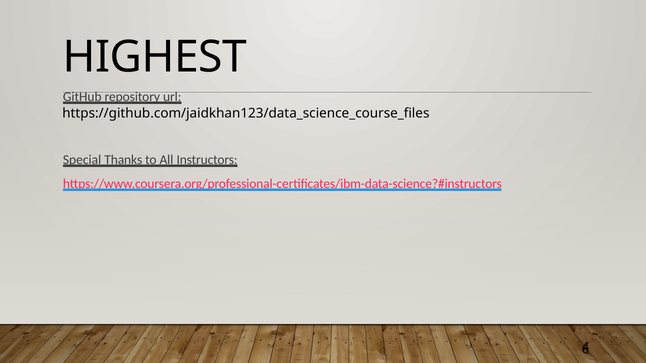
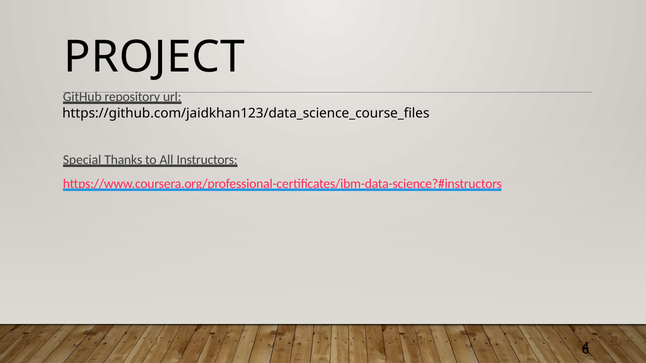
HIGHEST: HIGHEST -> PROJECT (154, 57)
